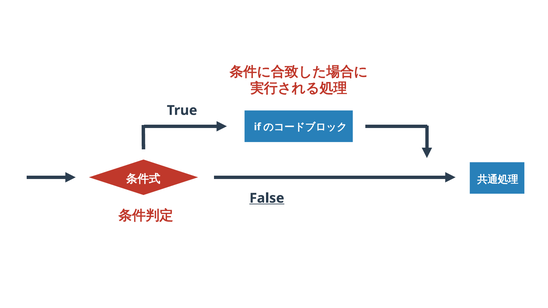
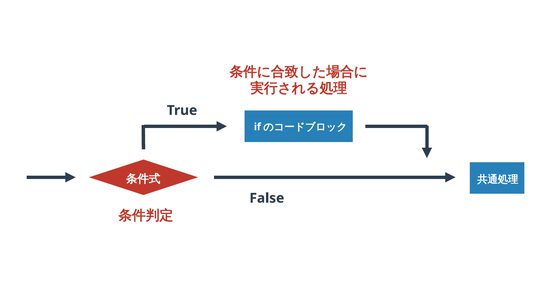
False underline: present -> none (267, 198)
